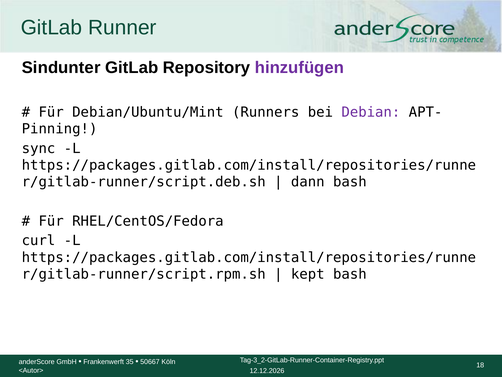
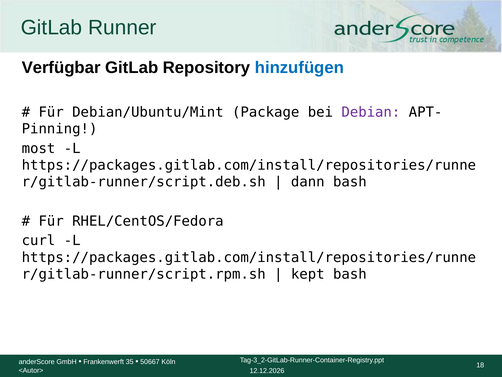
Sindunter: Sindunter -> Verfügbar (61, 68)
hinzufügen colour: purple -> blue (299, 68)
Runners: Runners -> Package (266, 112)
sync: sync -> most (39, 148)
